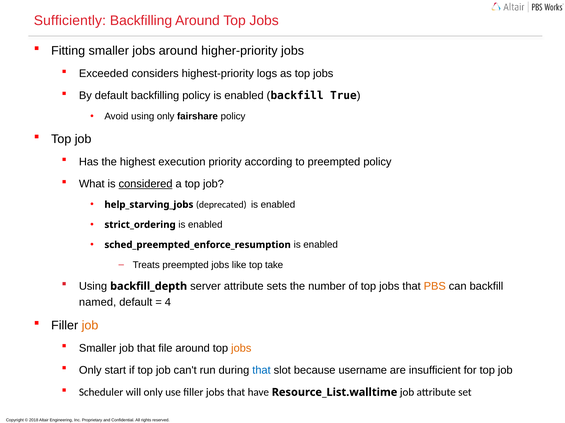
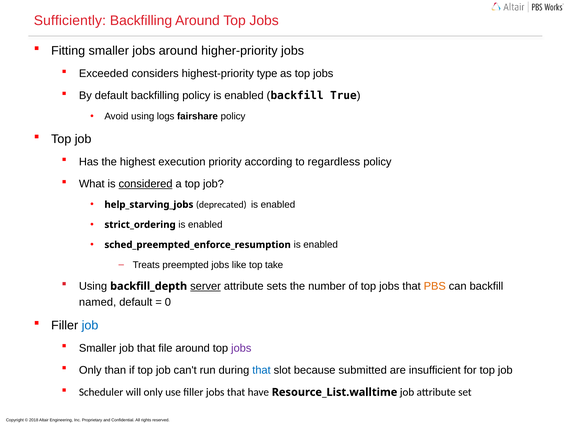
logs: logs -> type (267, 74)
using only: only -> logs (166, 117)
to preempted: preempted -> regardless (334, 162)
server underline: none -> present (206, 287)
4: 4 -> 0 (168, 303)
job colour: orange -> blue (90, 326)
jobs colour: orange -> purple (241, 349)
start: start -> than (115, 371)
username: username -> submitted (363, 371)
